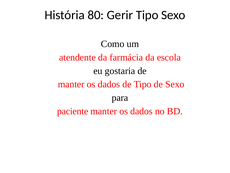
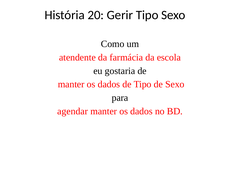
80: 80 -> 20 (96, 15)
paciente: paciente -> agendar (73, 111)
